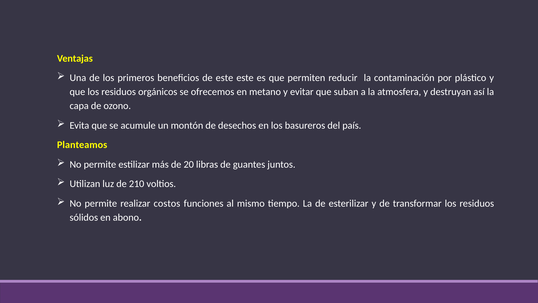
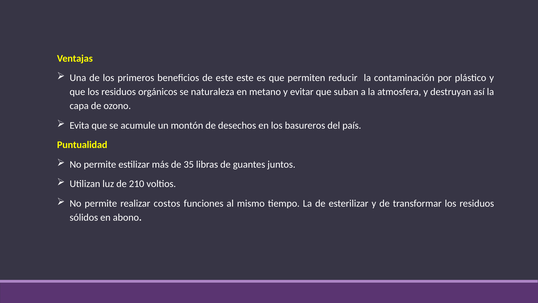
ofrecemos: ofrecemos -> naturaleza (213, 92)
Planteamos: Planteamos -> Puntualidad (82, 145)
20: 20 -> 35 (189, 164)
